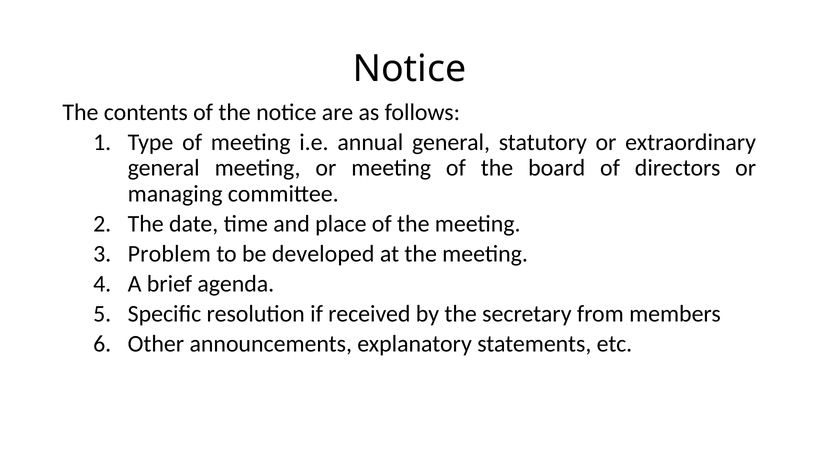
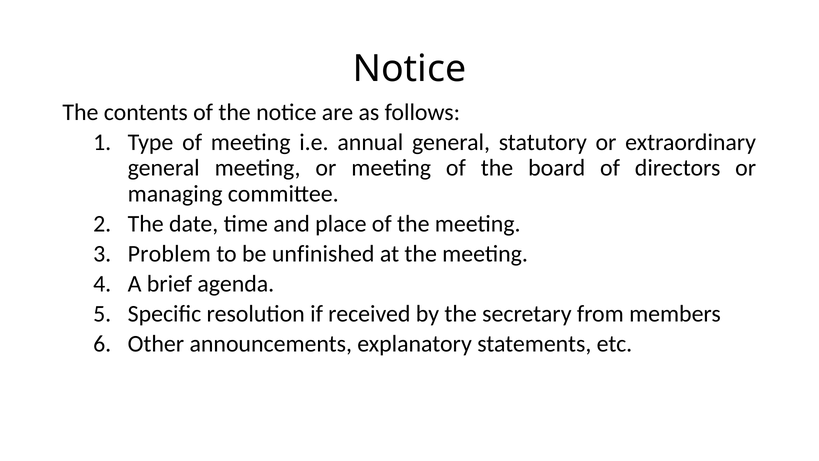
developed: developed -> unfinished (323, 254)
